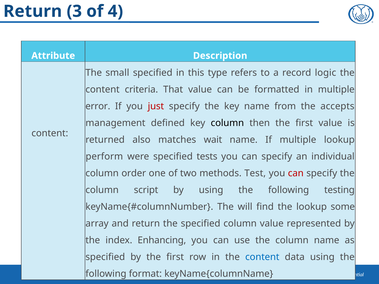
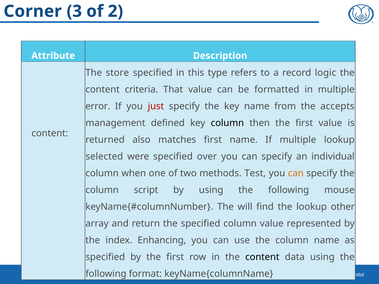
Return: Return -> Corner (33, 11)
4: 4 -> 2 (115, 11)
small: small -> store (117, 73)
matches wait: wait -> first (213, 140)
perform: perform -> selected (104, 157)
tests: tests -> over (207, 157)
order: order -> when (134, 173)
can colour: red -> orange (296, 173)
testing: testing -> mouse (339, 190)
some: some -> other (343, 207)
content colour: blue -> black (262, 257)
